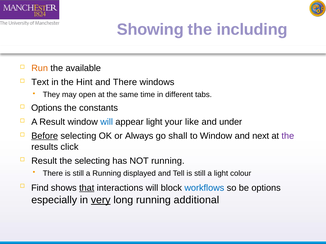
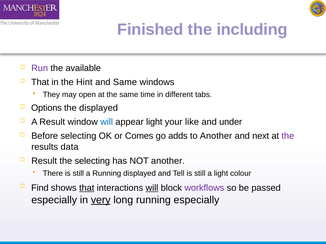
Showing: Showing -> Finished (150, 30)
Run colour: orange -> purple (40, 68)
Text: Text -> That (40, 82)
and There: There -> Same (125, 82)
the constants: constants -> displayed (99, 108)
Before underline: present -> none (45, 136)
Always: Always -> Comes (139, 136)
shall: shall -> adds (178, 136)
to Window: Window -> Another (216, 136)
click: click -> data (70, 147)
NOT running: running -> another (168, 161)
will underline: none -> present (152, 188)
workflows colour: blue -> purple (204, 188)
be options: options -> passed (266, 188)
running additional: additional -> especially (196, 200)
